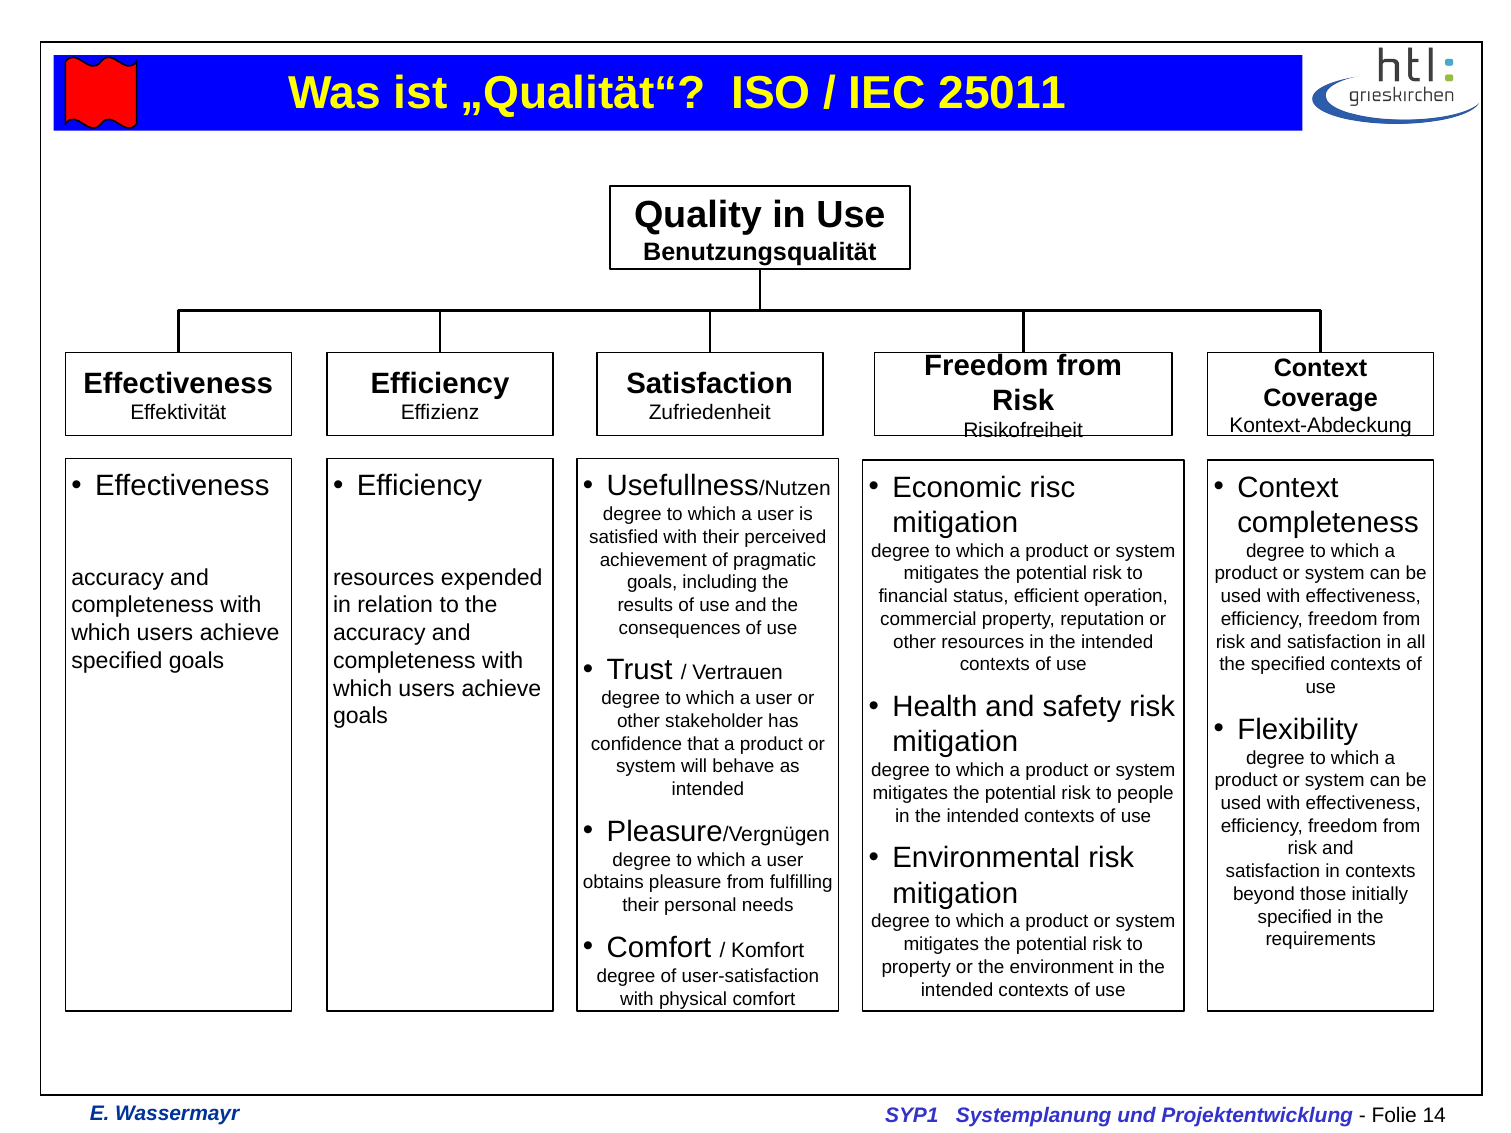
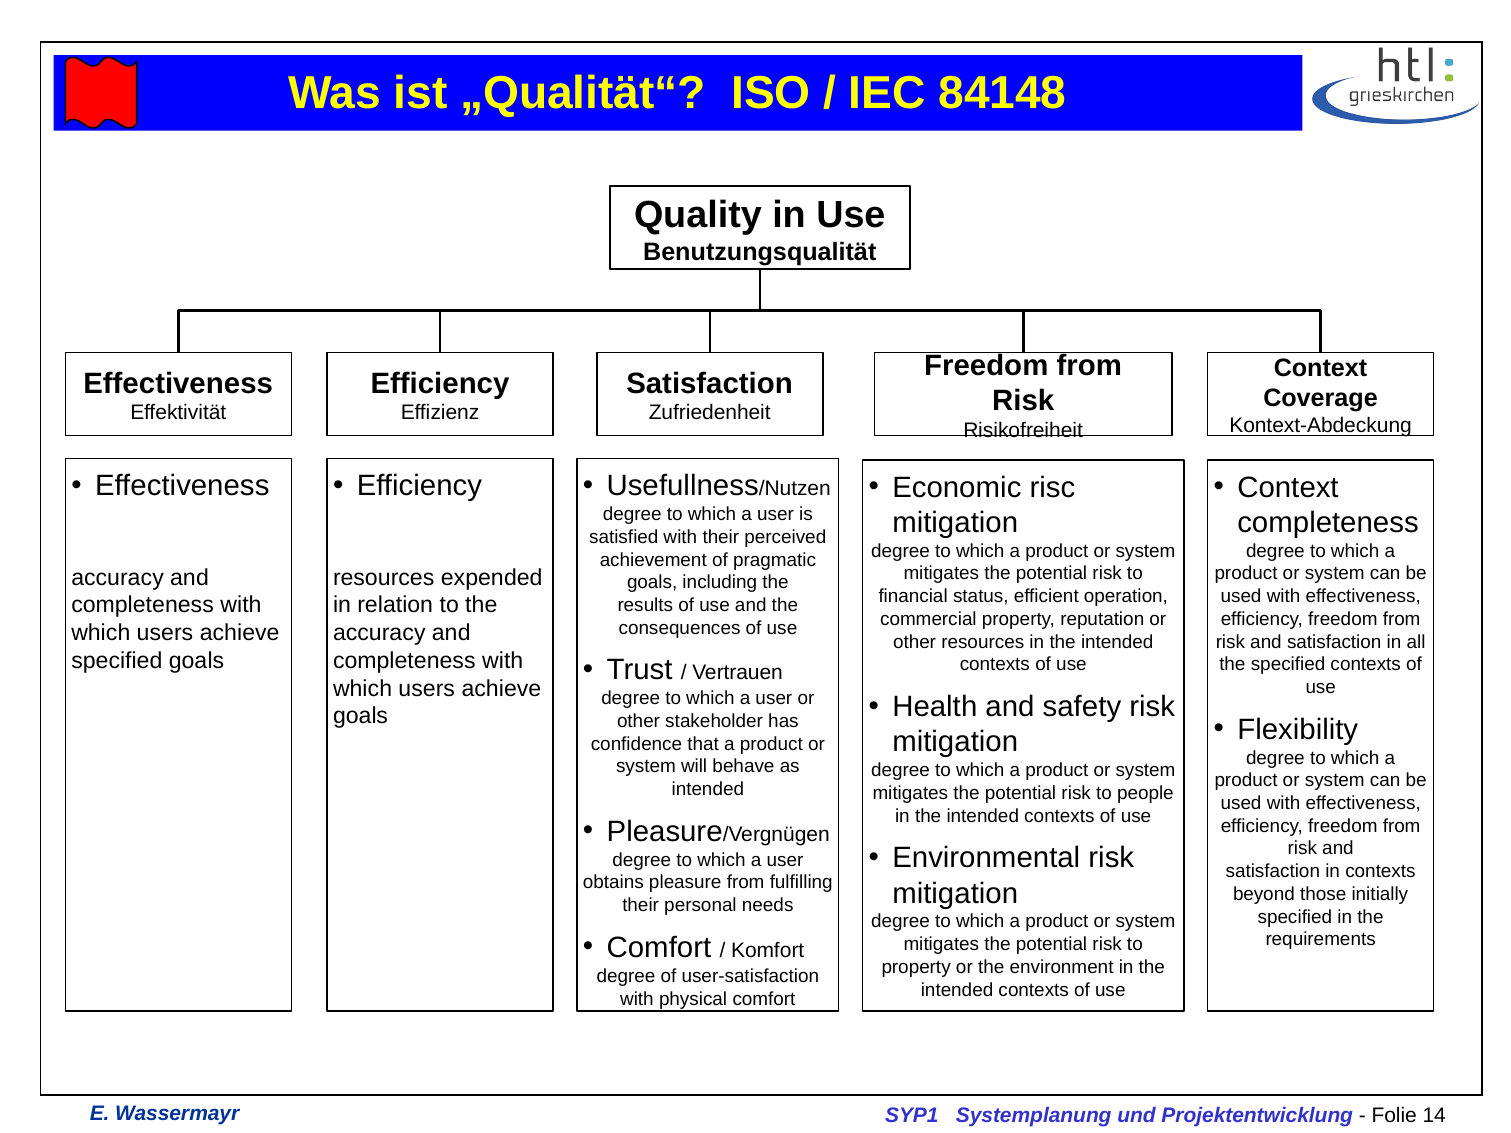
25011: 25011 -> 84148 (1002, 94)
